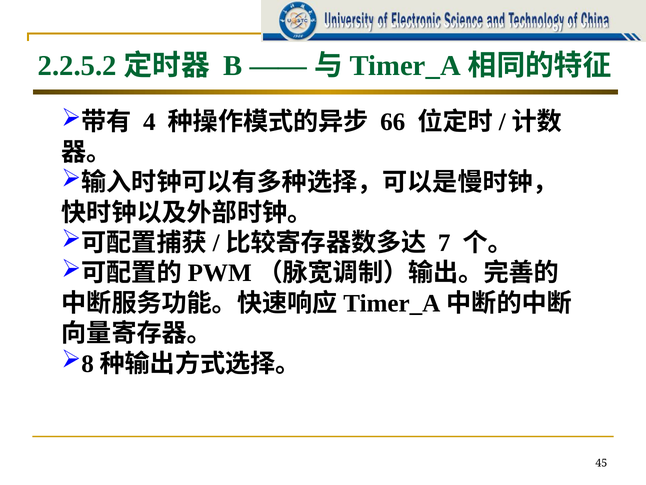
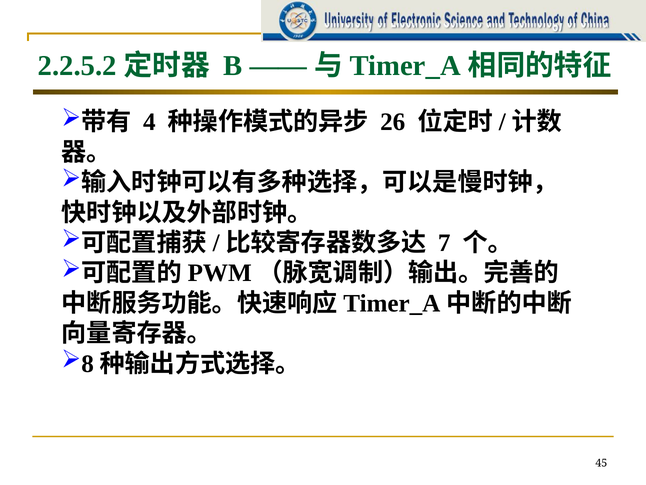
66: 66 -> 26 (393, 122)
